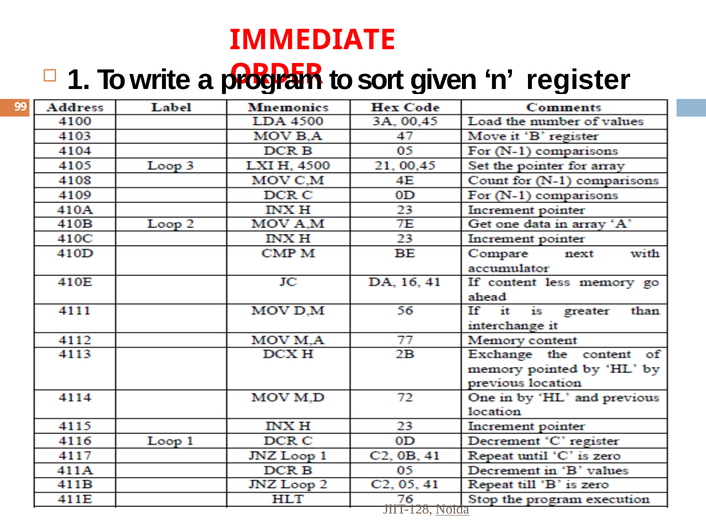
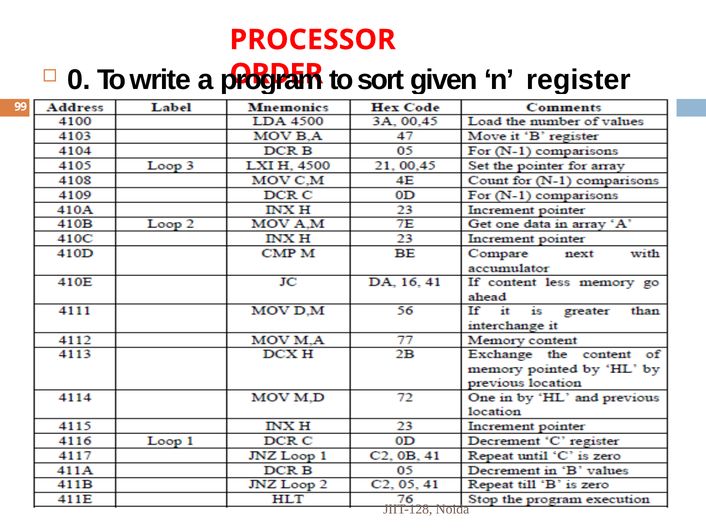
IMMEDIATE: IMMEDIATE -> PROCESSOR (313, 40)
1: 1 -> 0 (79, 80)
Noida underline: present -> none (453, 509)
